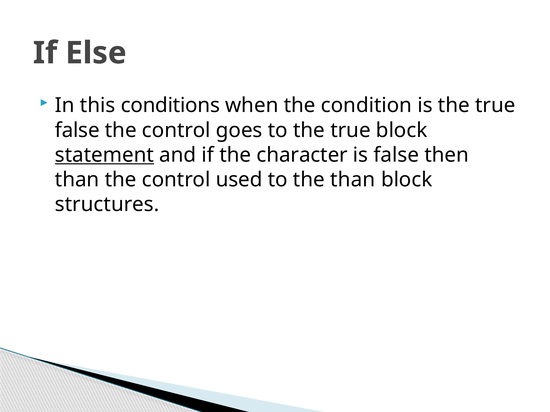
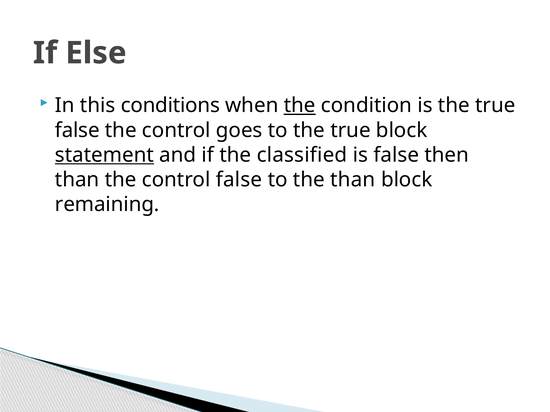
the underline: none -> present (300, 106)
character: character -> classified (302, 155)
control used: used -> false (239, 180)
structures: structures -> remaining (107, 205)
